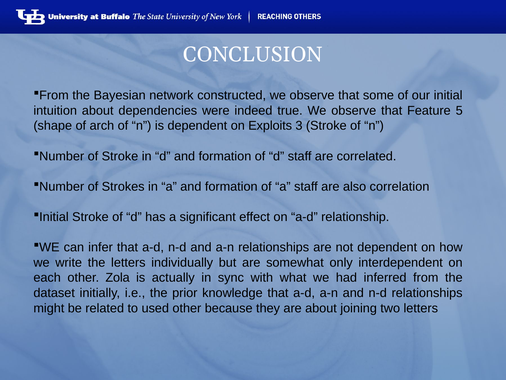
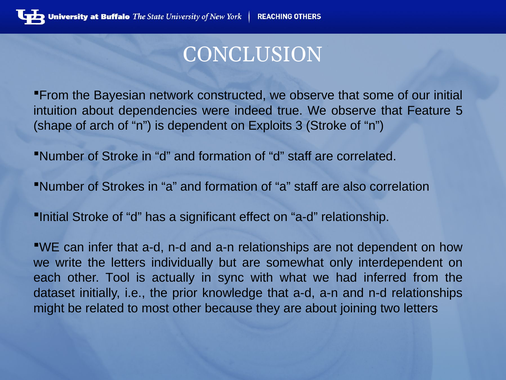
Zola: Zola -> Tool (118, 277)
used: used -> most (155, 308)
